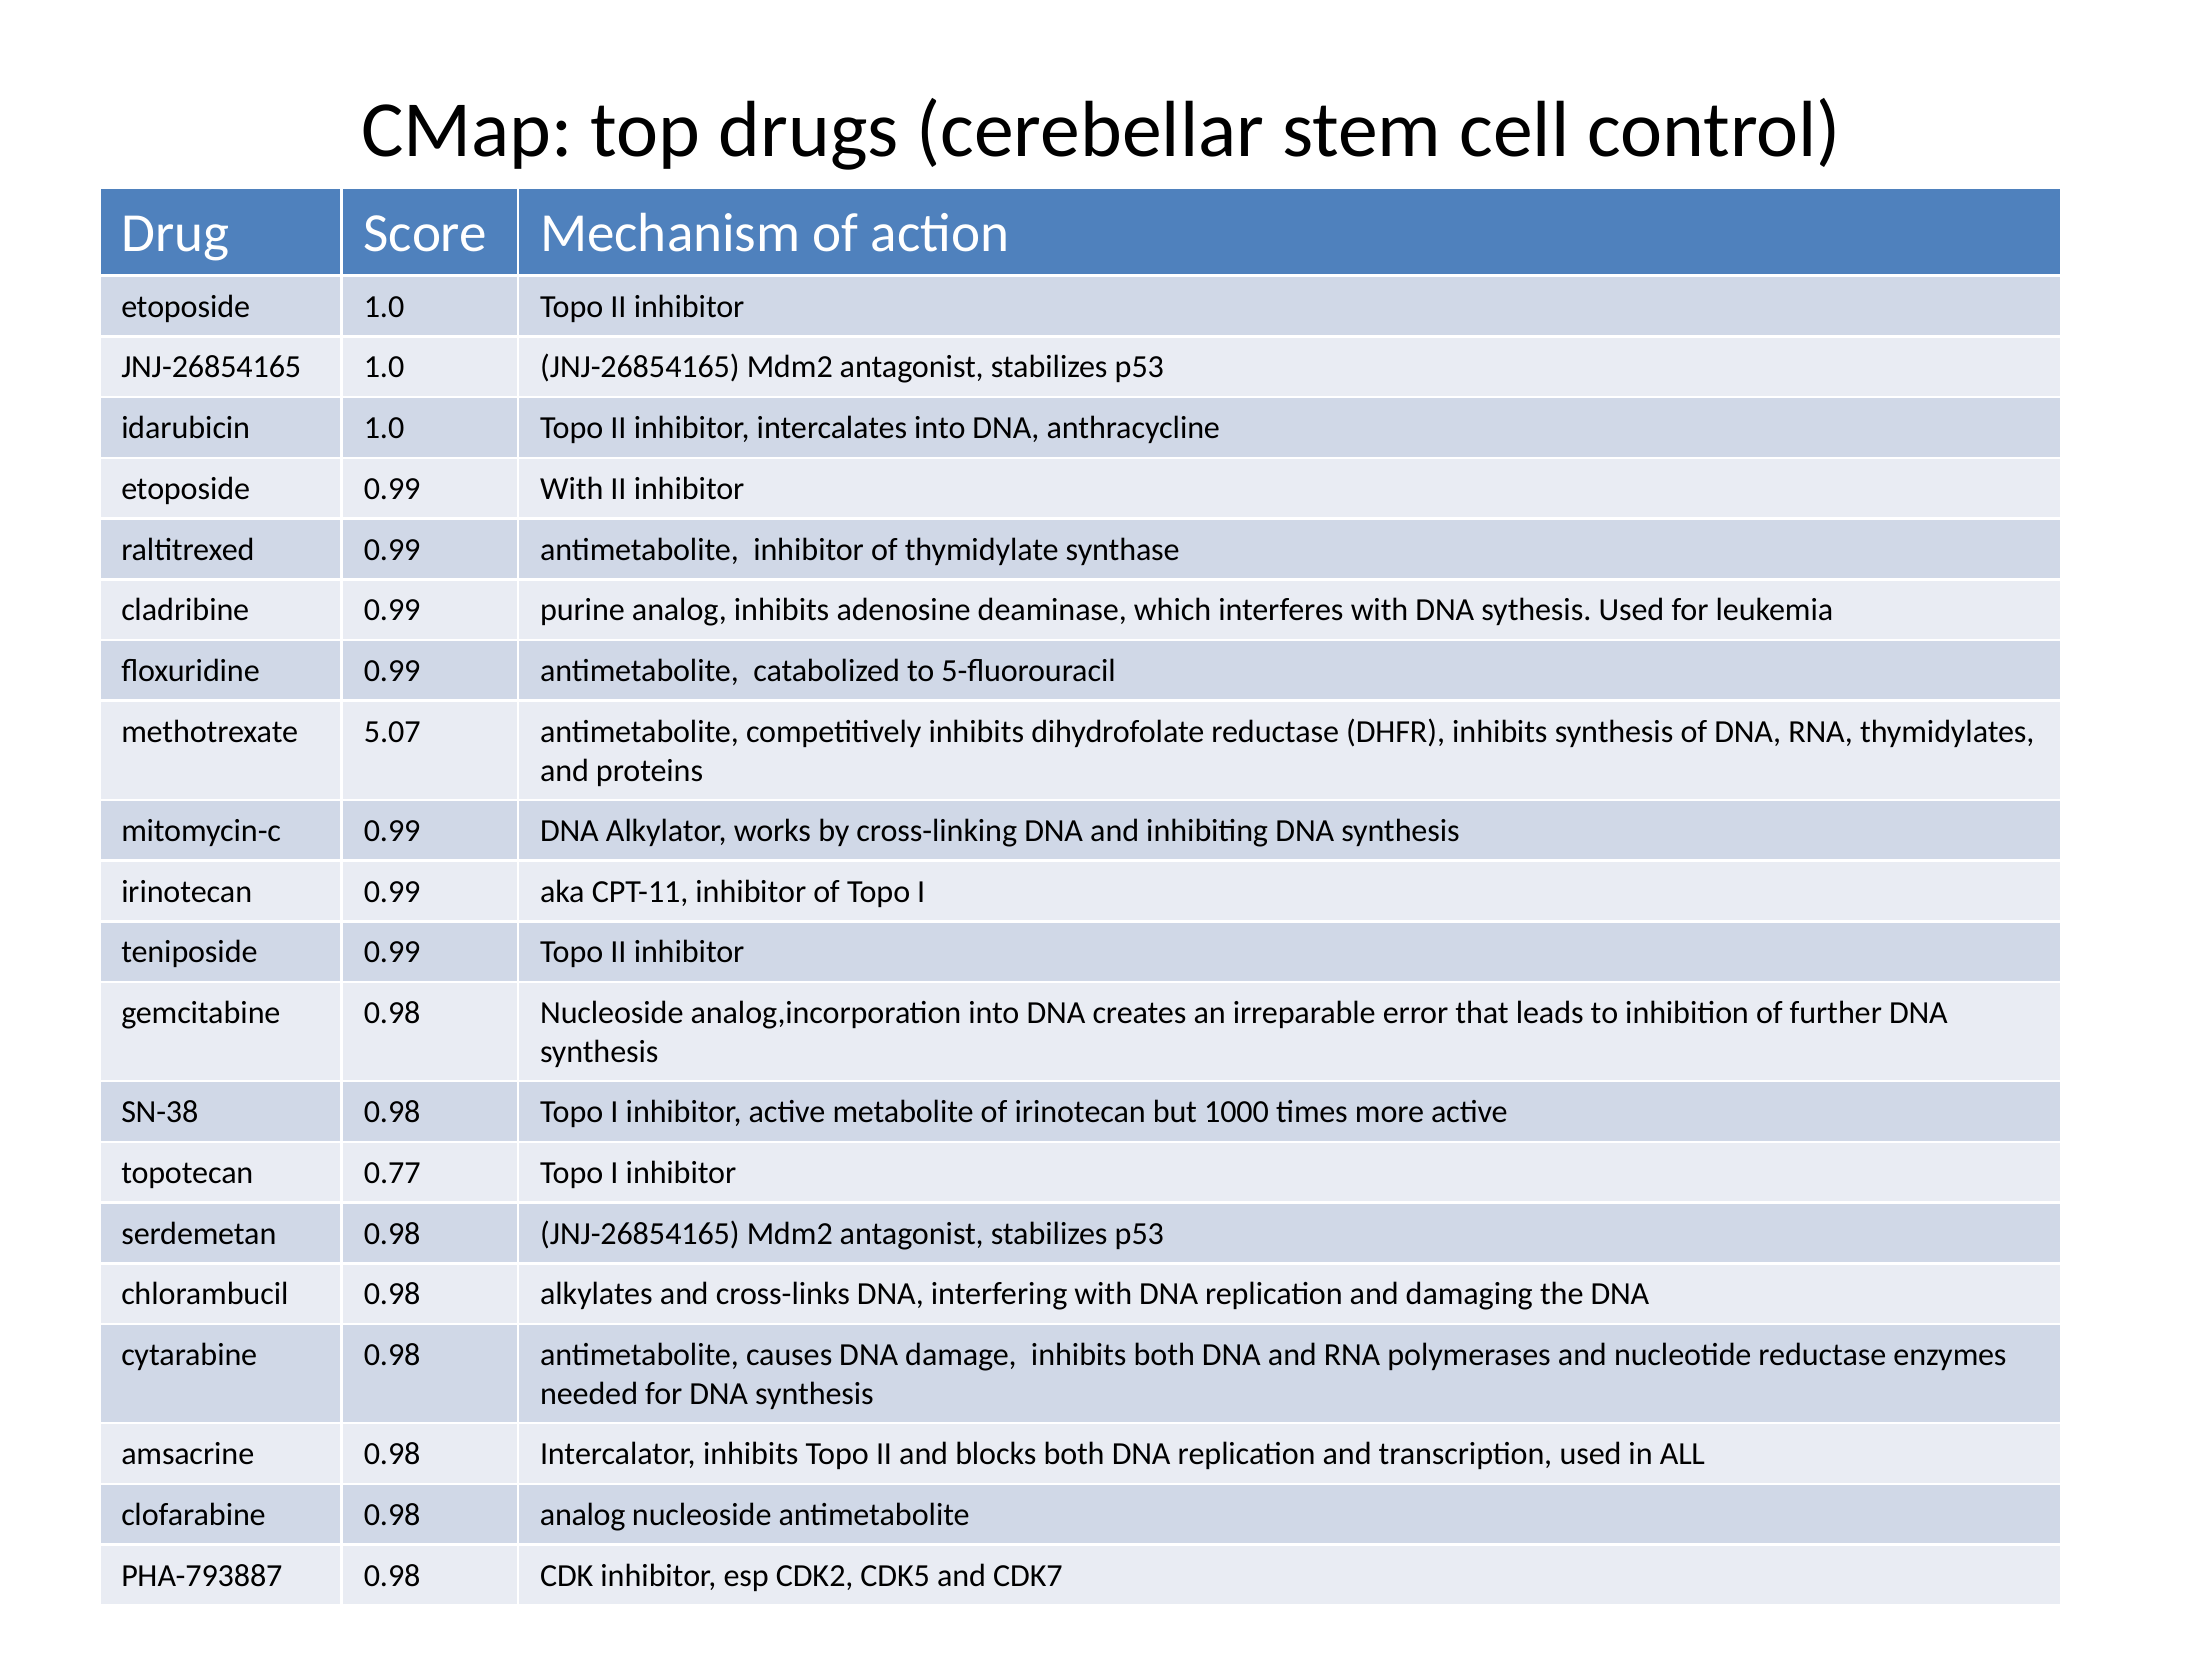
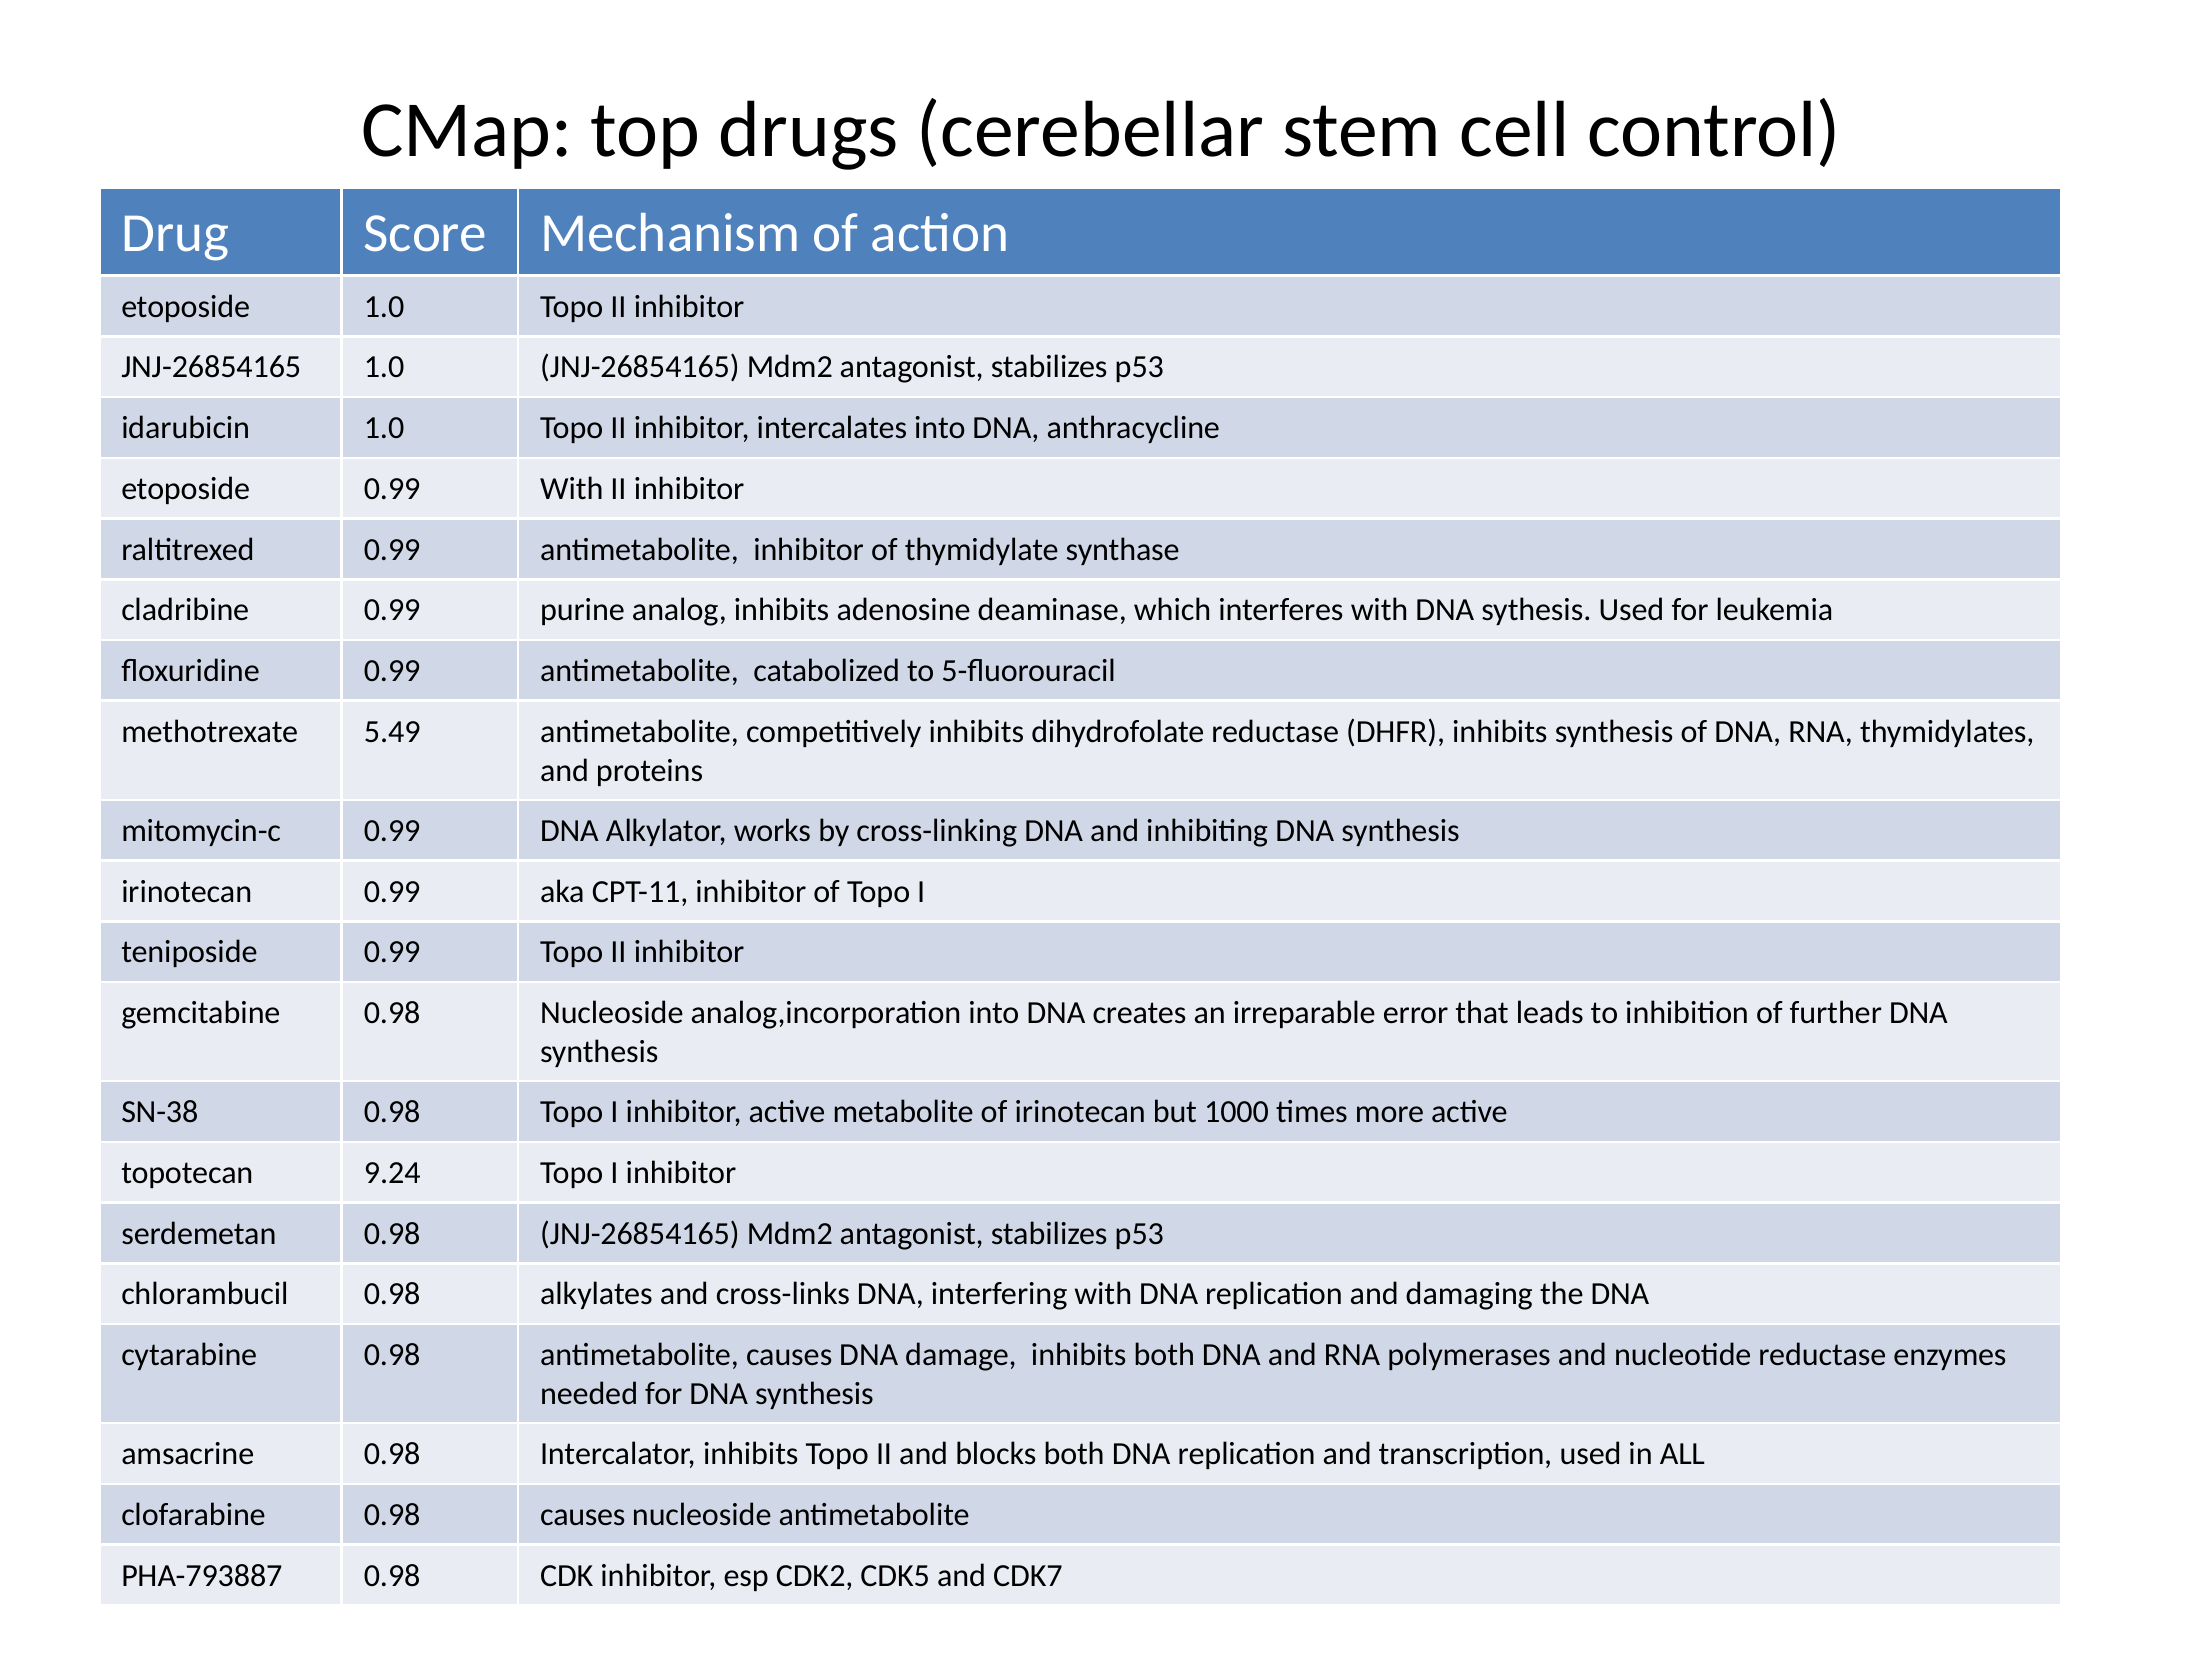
5.07: 5.07 -> 5.49 (392, 731)
0.77: 0.77 -> 9.24 (392, 1173)
0.98 analog: analog -> causes (583, 1514)
